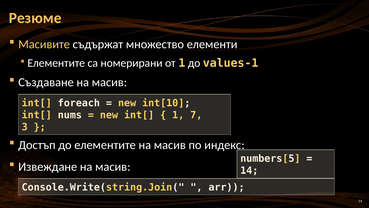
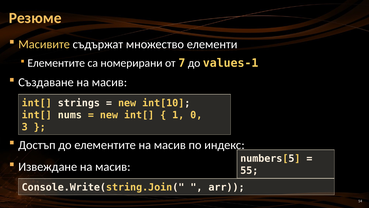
от 1: 1 -> 7 (182, 63)
foreach: foreach -> strings (79, 103)
7: 7 -> 0 (196, 115)
14: 14 -> 55 (249, 170)
